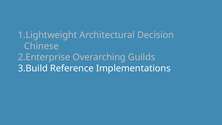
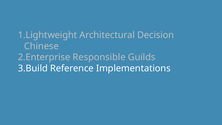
Overarching: Overarching -> Responsible (99, 57)
